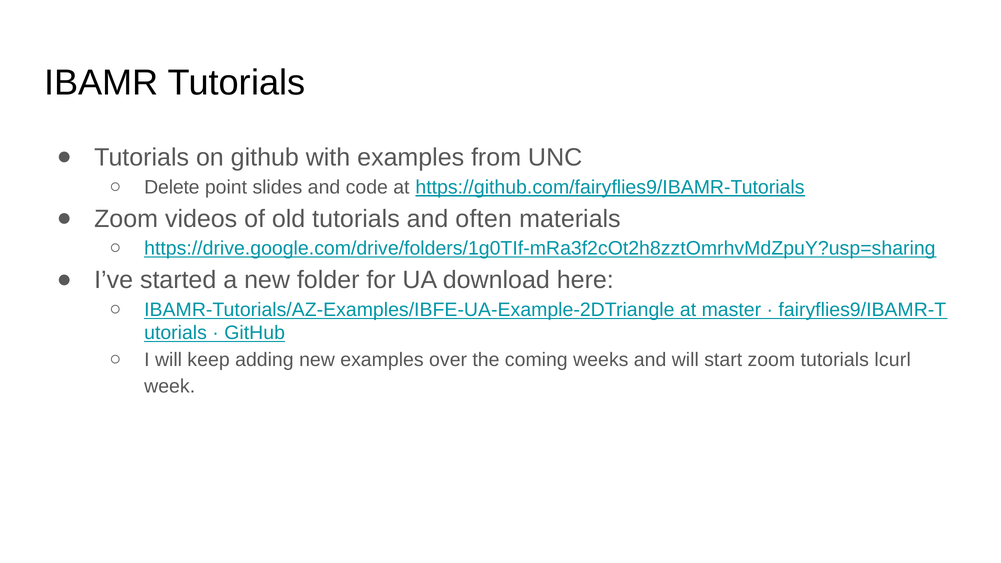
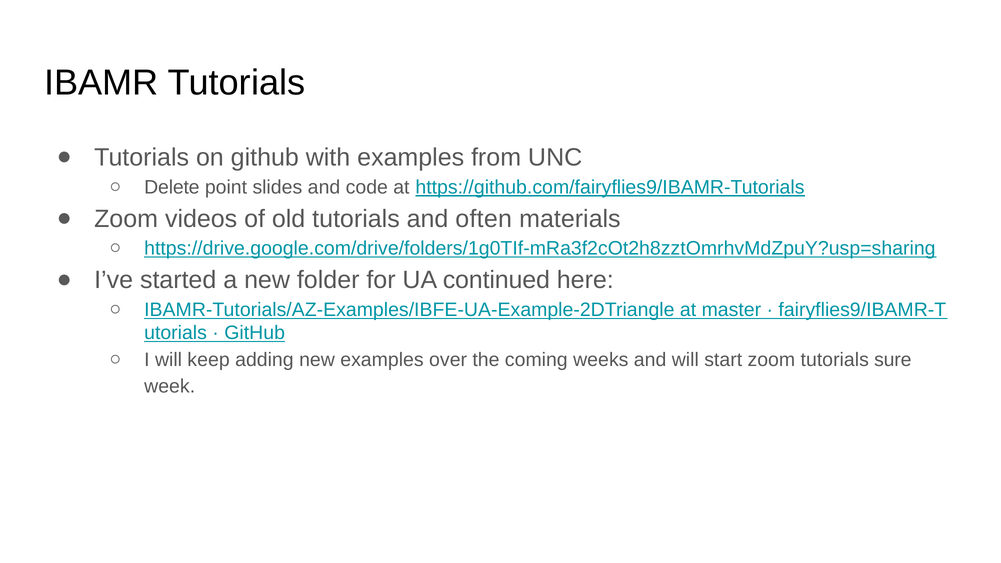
download: download -> continued (496, 280)
lcurl: lcurl -> sure (893, 360)
